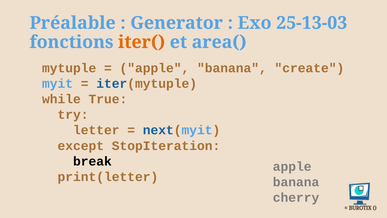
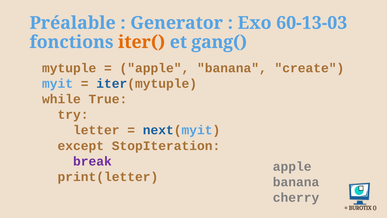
25-13-03: 25-13-03 -> 60-13-03 (312, 23)
area(: area( -> gang( (219, 42)
break colour: black -> purple (93, 161)
